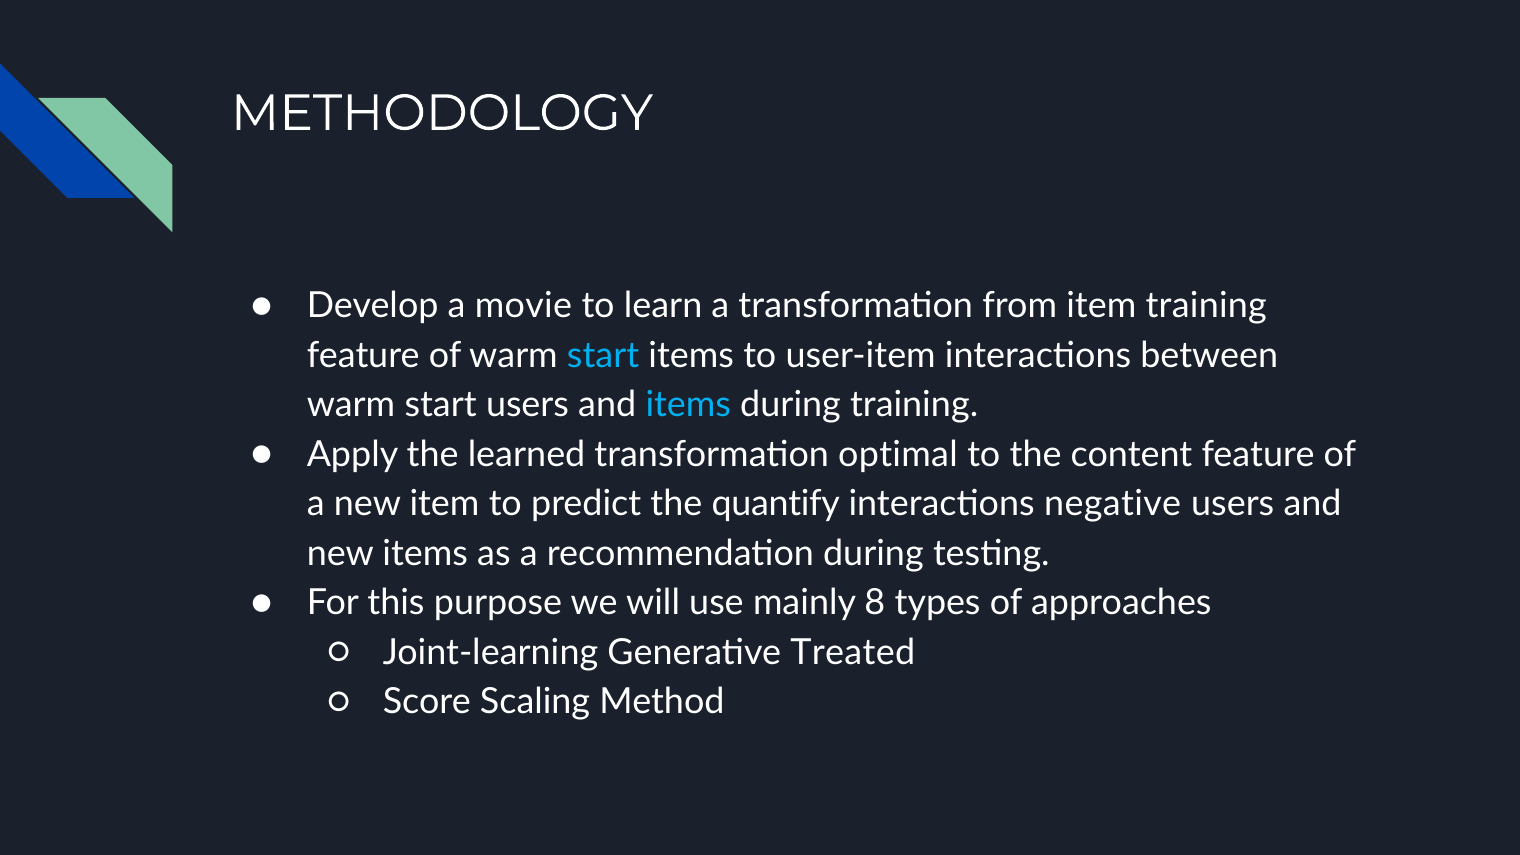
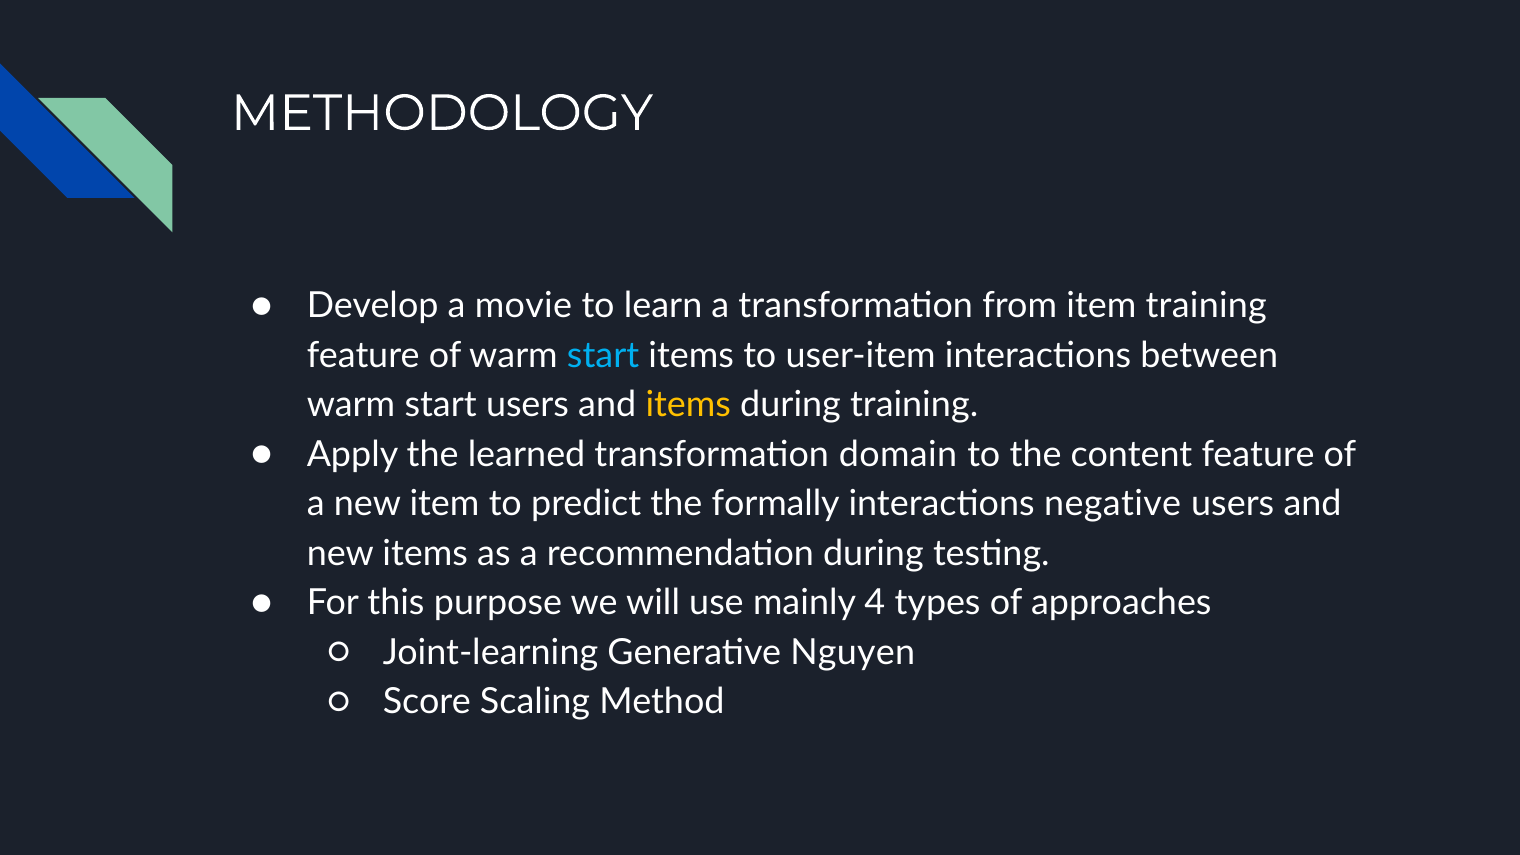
items colour: light blue -> yellow (688, 405)
optimal: optimal -> domain (898, 454)
quantify: quantify -> formally (776, 504)
8: 8 -> 4 (875, 603)
Treated: Treated -> Nguyen (853, 652)
